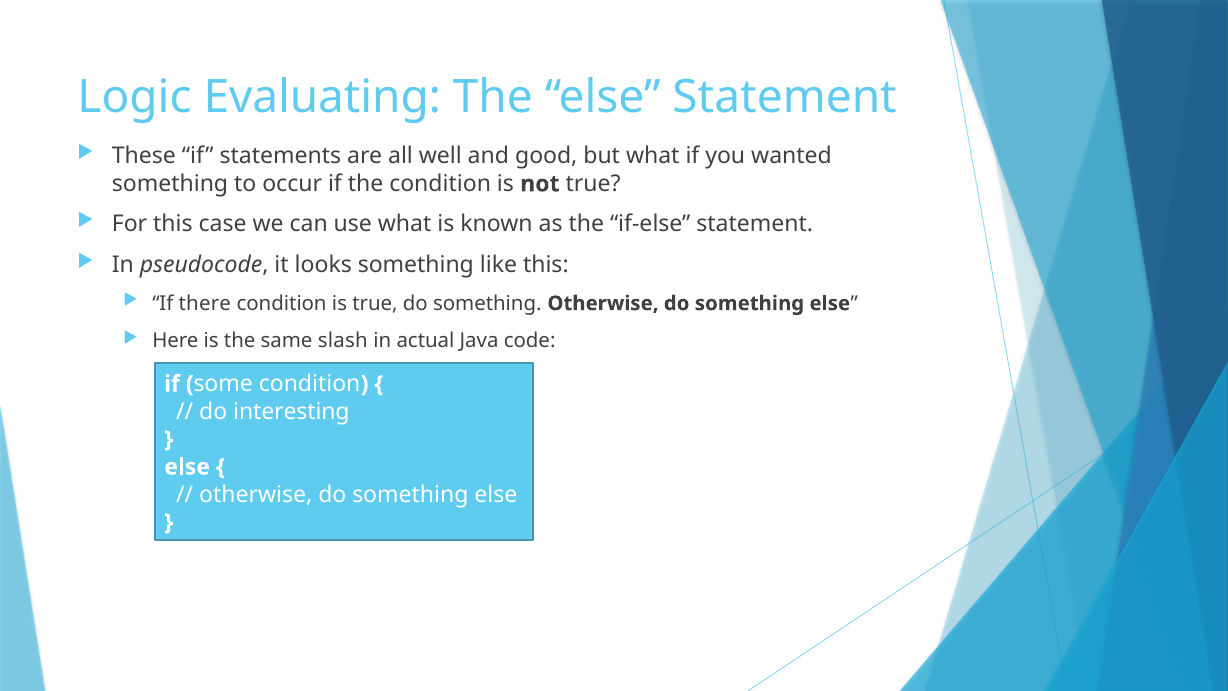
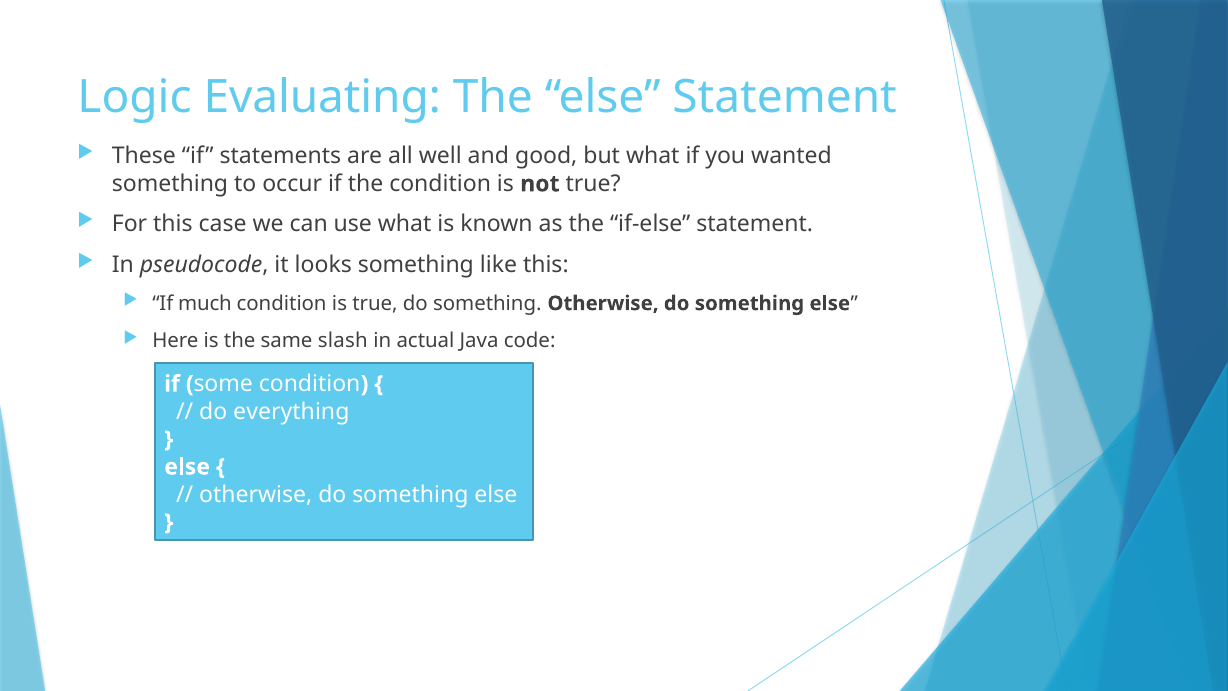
there: there -> much (205, 303)
interesting: interesting -> everything (291, 412)
